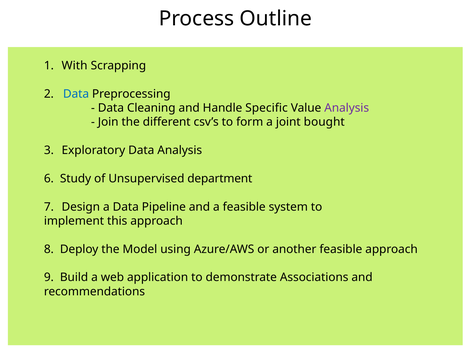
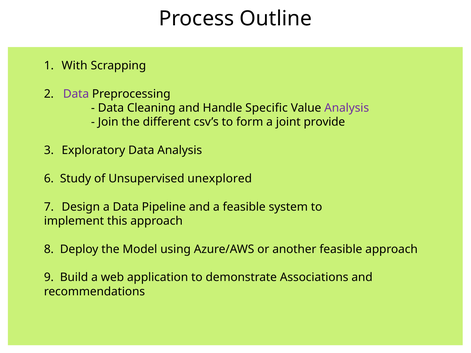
Data colour: blue -> purple (76, 94)
bought: bought -> provide (324, 122)
department: department -> unexplored (220, 179)
